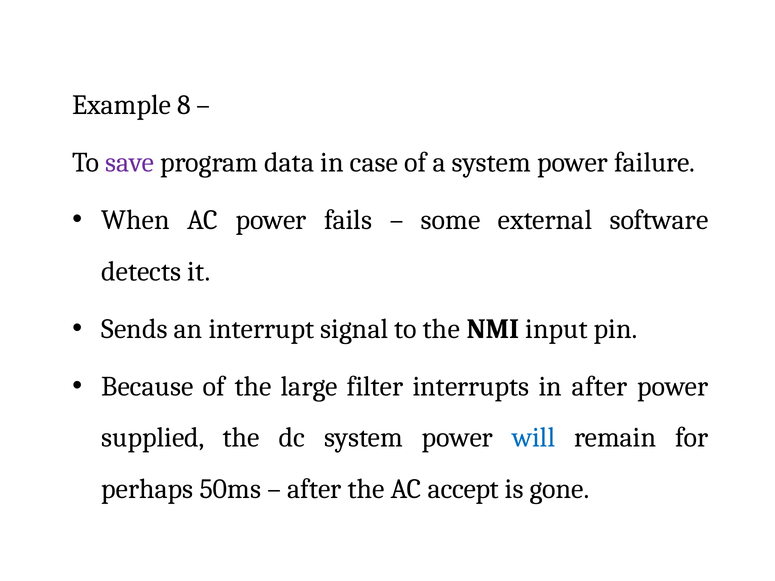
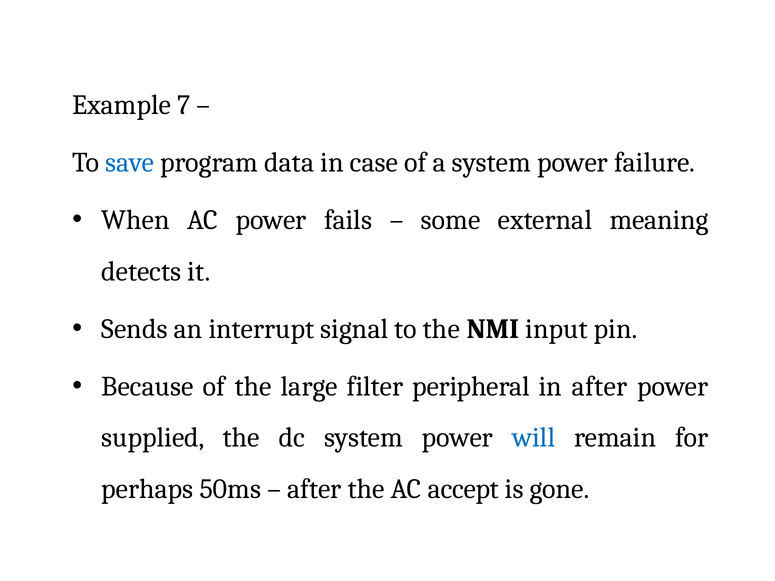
8: 8 -> 7 (184, 105)
save colour: purple -> blue (130, 163)
software: software -> meaning (659, 220)
interrupts: interrupts -> peripheral (471, 387)
